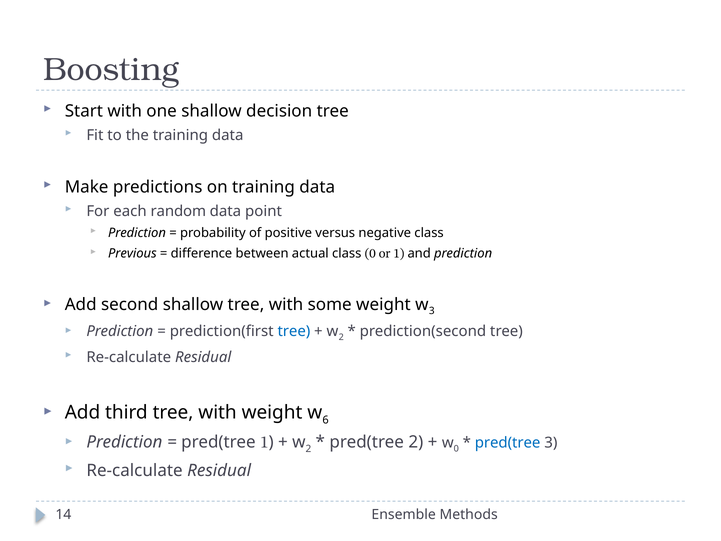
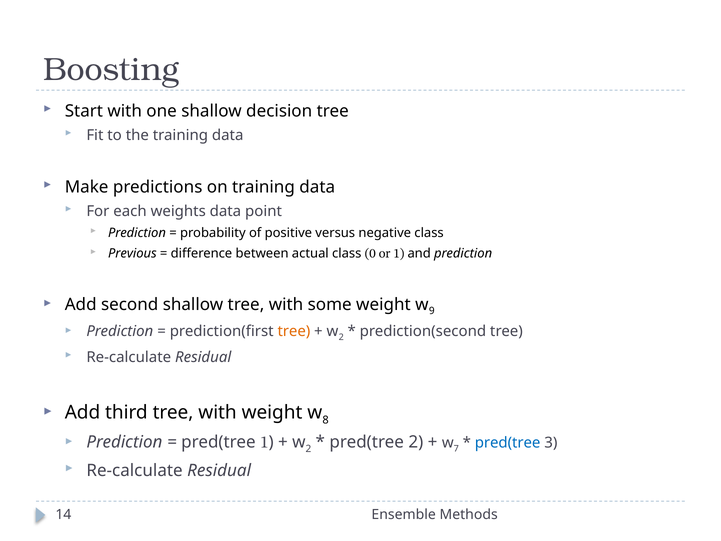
random: random -> weights (178, 211)
3: 3 -> 9 (432, 311)
tree colour: blue -> orange (294, 331)
6: 6 -> 8 (326, 420)
0: 0 -> 7 (456, 449)
